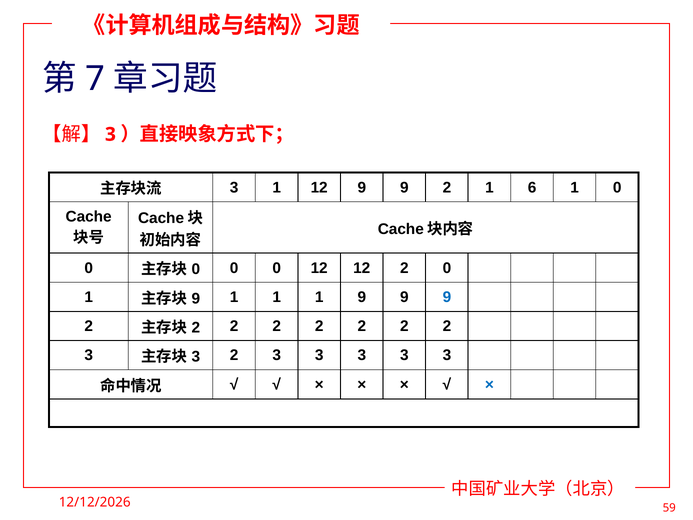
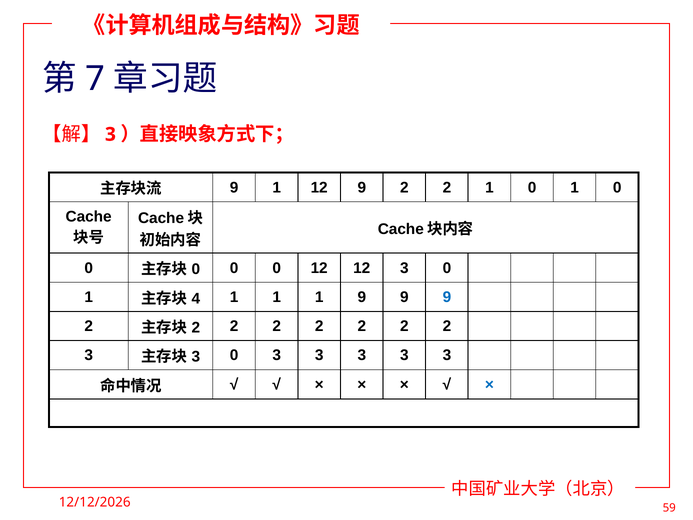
3: 3 -> 9 (234, 187)
12 9 9: 9 -> 2 (404, 187)
2 1 6: 6 -> 0 (532, 187)
12 2: 2 -> 3 (404, 268)
9: 9 -> 4 (196, 298)
2: 2 -> 0 (234, 355)
